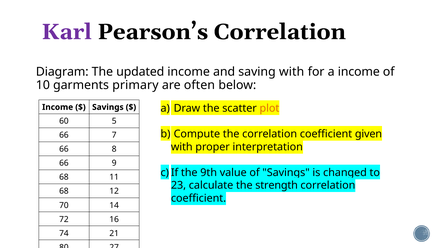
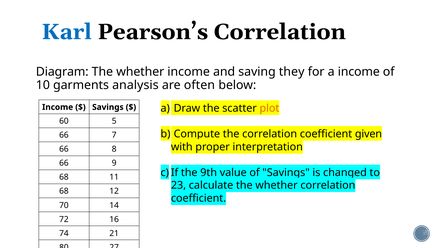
Karl colour: purple -> blue (67, 32)
updated: updated -> whether (140, 72)
saving with: with -> they (292, 72)
primary: primary -> analysis (135, 85)
strength: strength -> whether (277, 186)
